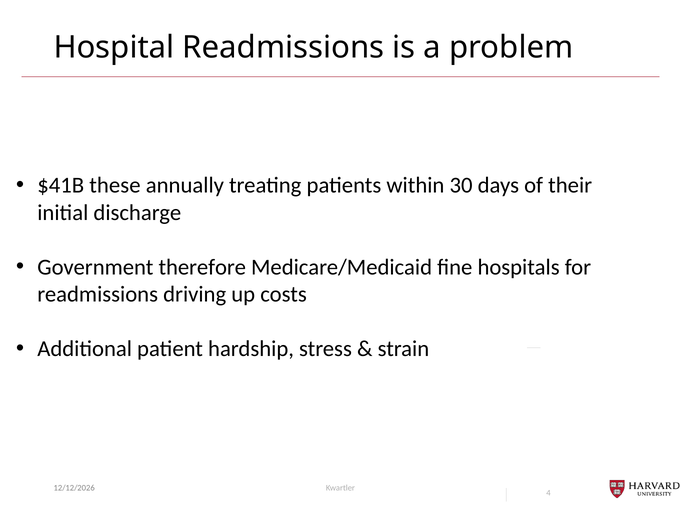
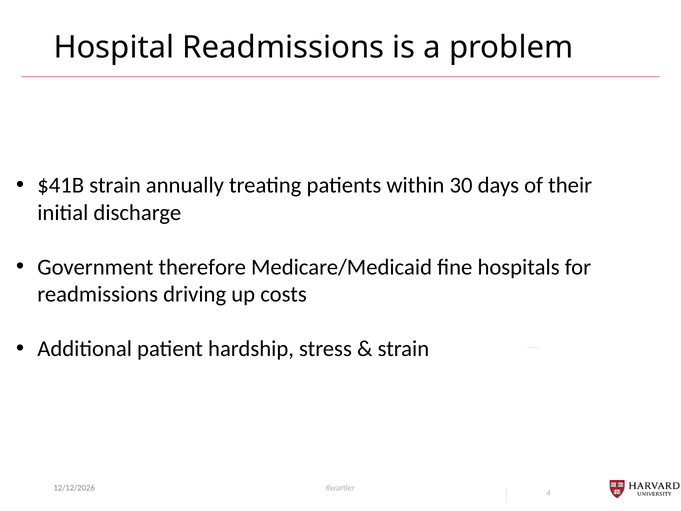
$41B these: these -> strain (115, 185)
